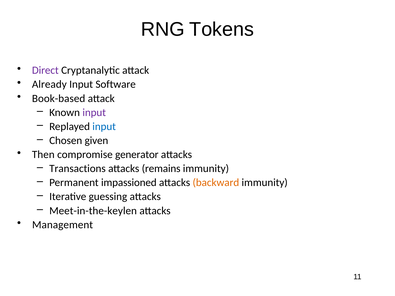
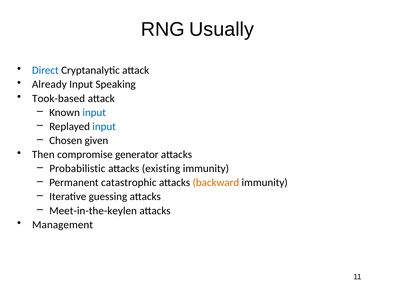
Tokens: Tokens -> Usually (222, 29)
Direct colour: purple -> blue (45, 70)
Software: Software -> Speaking (116, 84)
Book-based: Book-based -> Took-based (59, 98)
input colour: purple -> blue (94, 113)
Transactions: Transactions -> Probabilistic (77, 169)
remains: remains -> existing (161, 169)
impassioned: impassioned -> catastrophic (129, 183)
